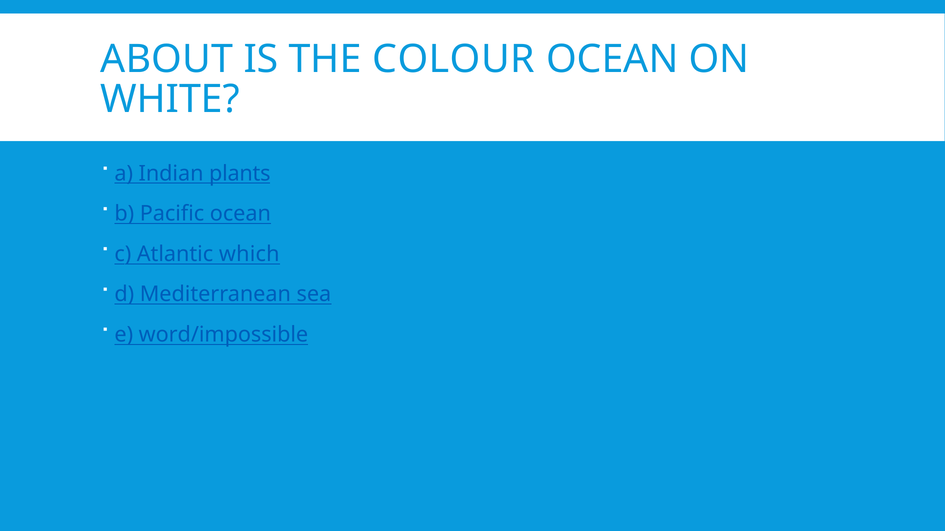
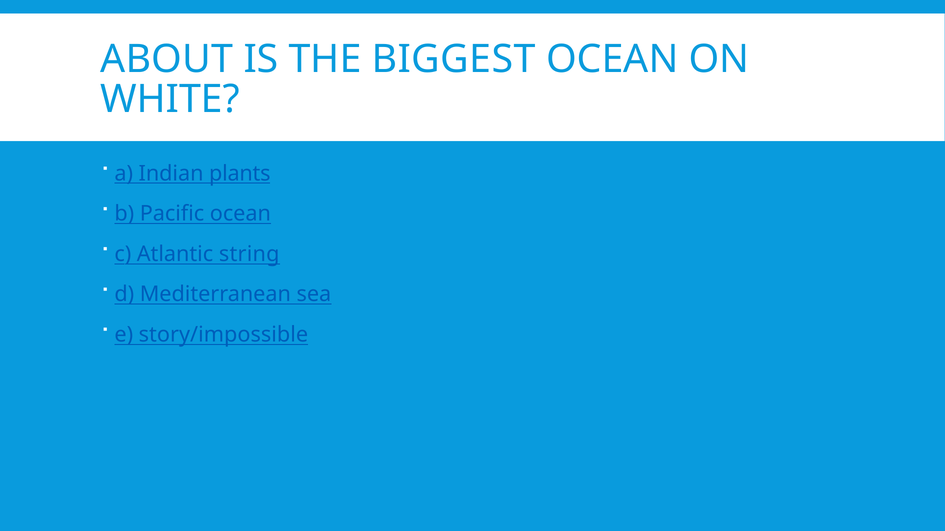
COLOUR: COLOUR -> BIGGEST (454, 59)
which: which -> string (249, 254)
word/impossible: word/impossible -> story/impossible (223, 335)
